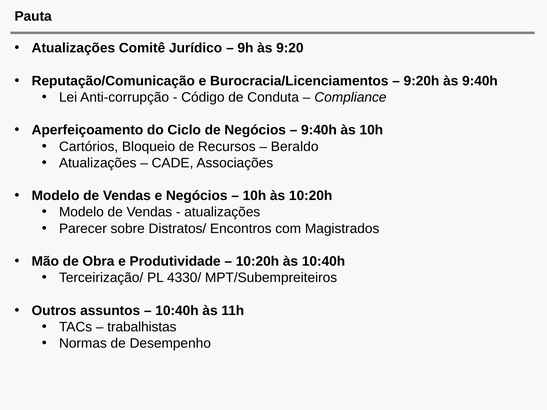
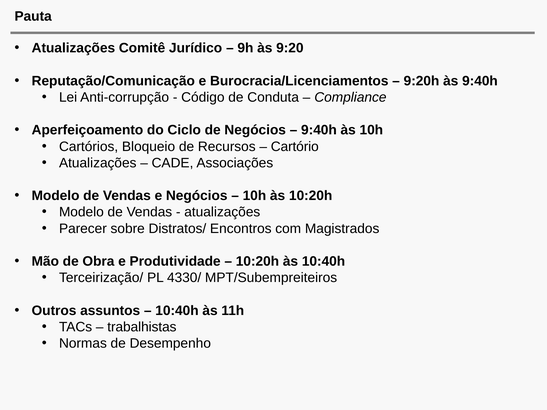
Beraldo: Beraldo -> Cartório (295, 147)
